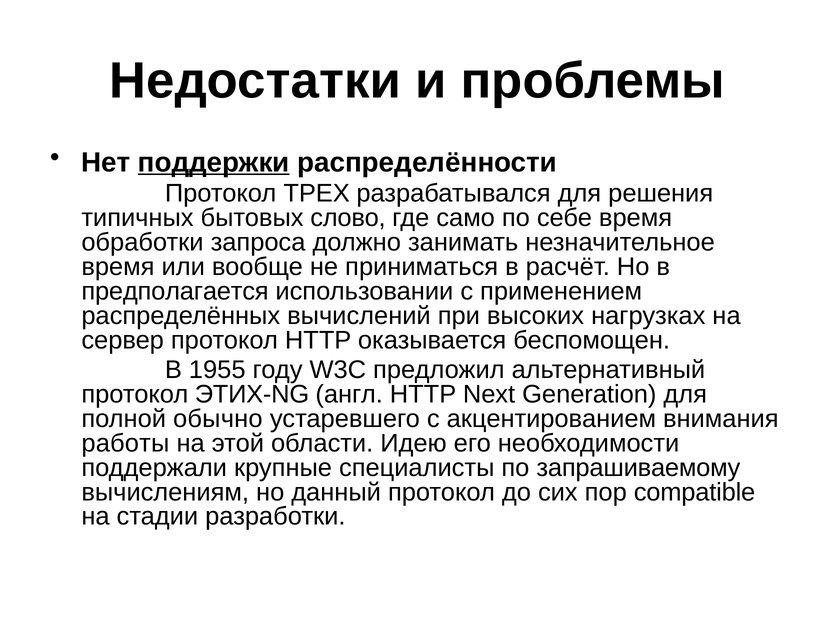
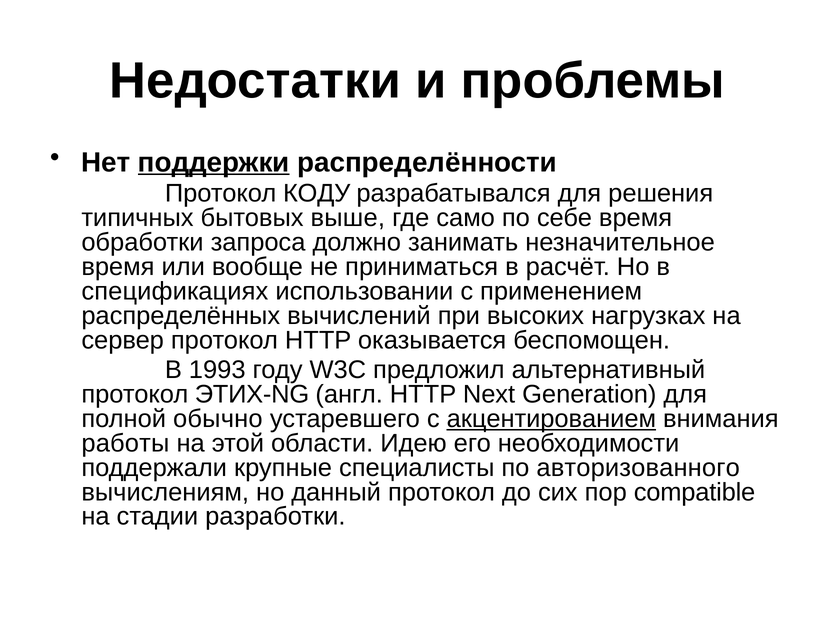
ТРЕХ: ТРЕХ -> КОДУ (317, 193)
слово: слово -> выше (348, 218)
предполагается: предполагается -> спецификациях (175, 291)
1955: 1955 -> 1993 (217, 370)
акцентированием underline: none -> present (551, 419)
запрашиваемому: запрашиваемому -> авторизованного (638, 468)
